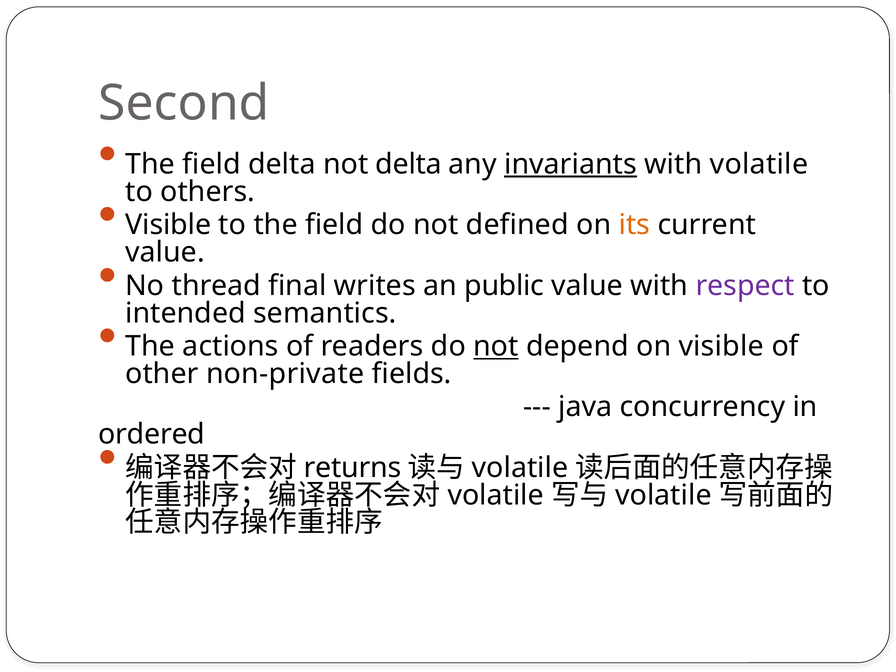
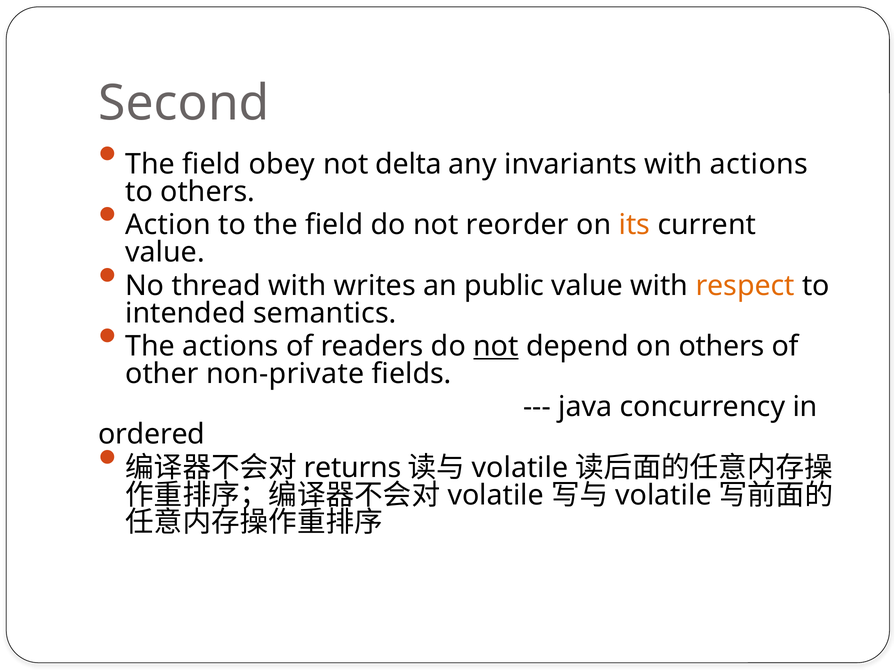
field delta: delta -> obey (282, 164)
invariants underline: present -> none (571, 164)
with volatile: volatile -> actions (759, 164)
Visible: Visible -> Action (168, 225)
defined: defined -> reorder (517, 225)
thread final: final -> with (297, 286)
respect colour: purple -> orange (745, 286)
on visible: visible -> others (722, 346)
